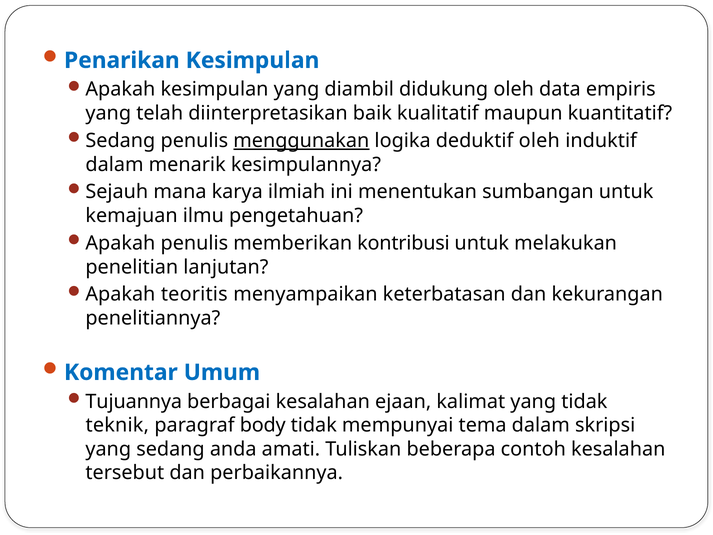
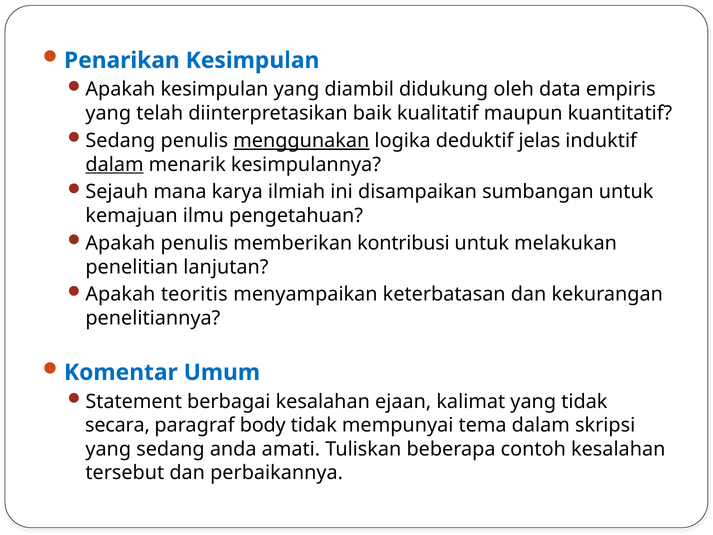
deduktif oleh: oleh -> jelas (539, 141)
dalam underline: none -> present (114, 164)
menentukan: menentukan -> disampaikan (418, 192)
Tujuannya: Tujuannya -> Statement (134, 401)
teknik: teknik -> secara (117, 425)
